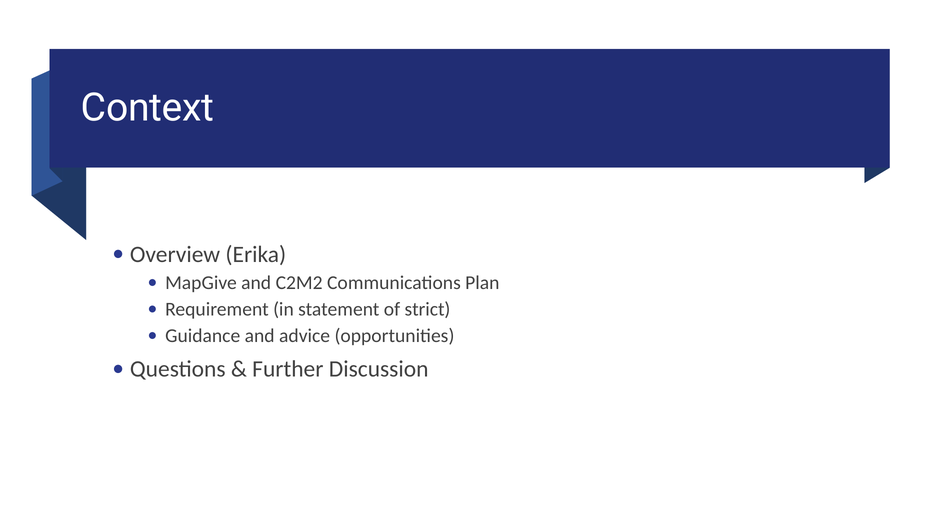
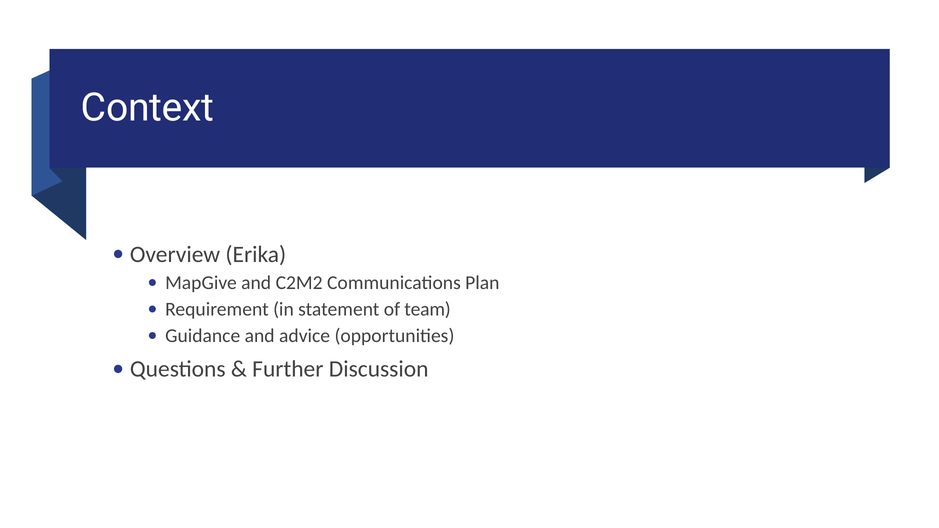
strict: strict -> team (428, 309)
